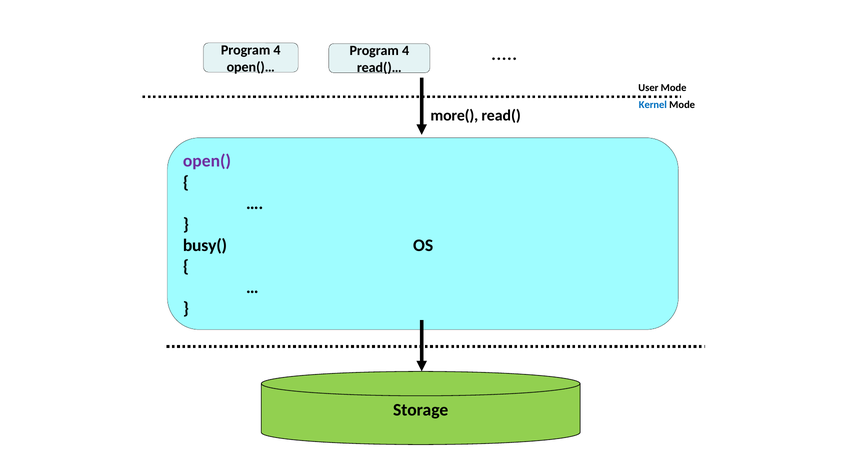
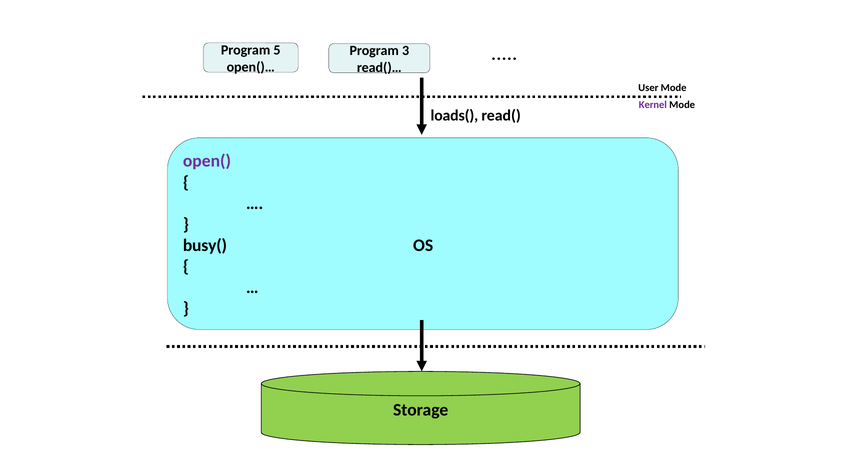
4: 4 -> 5 (277, 50)
4: 4 -> 3 (406, 51)
Kernel colour: blue -> purple (653, 105)
more(: more( -> loads( (454, 115)
